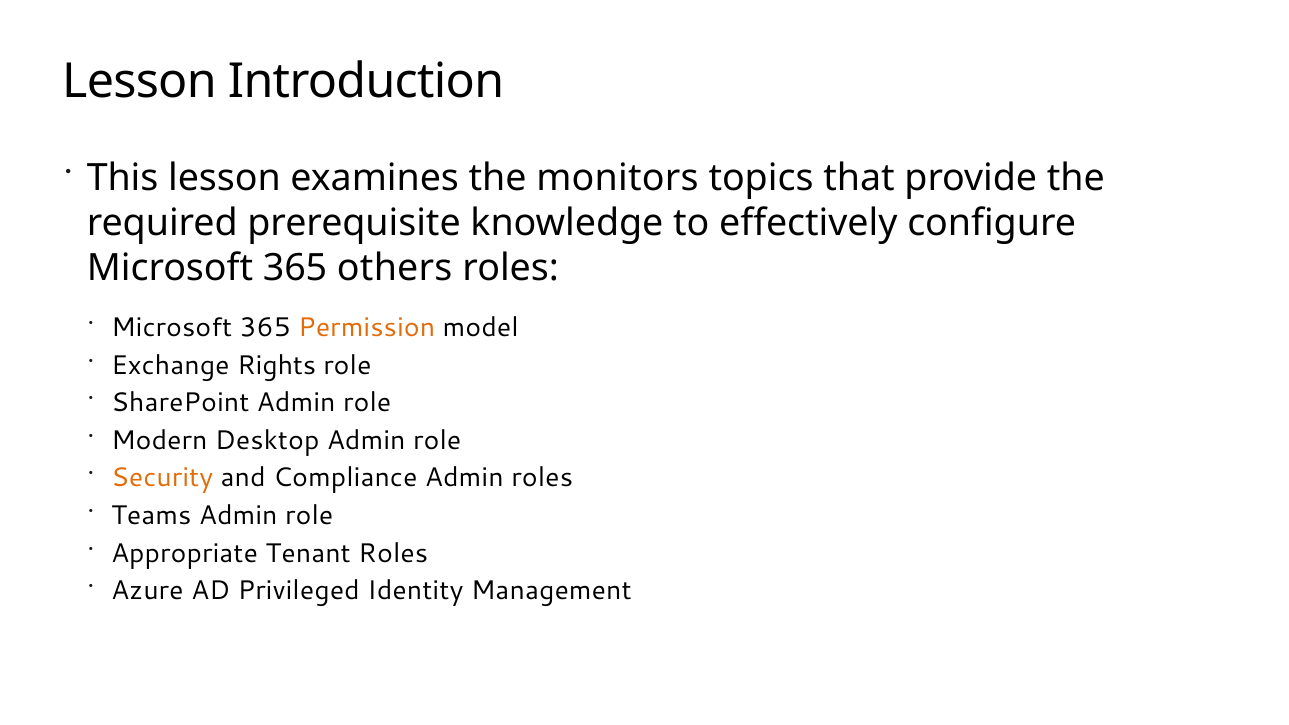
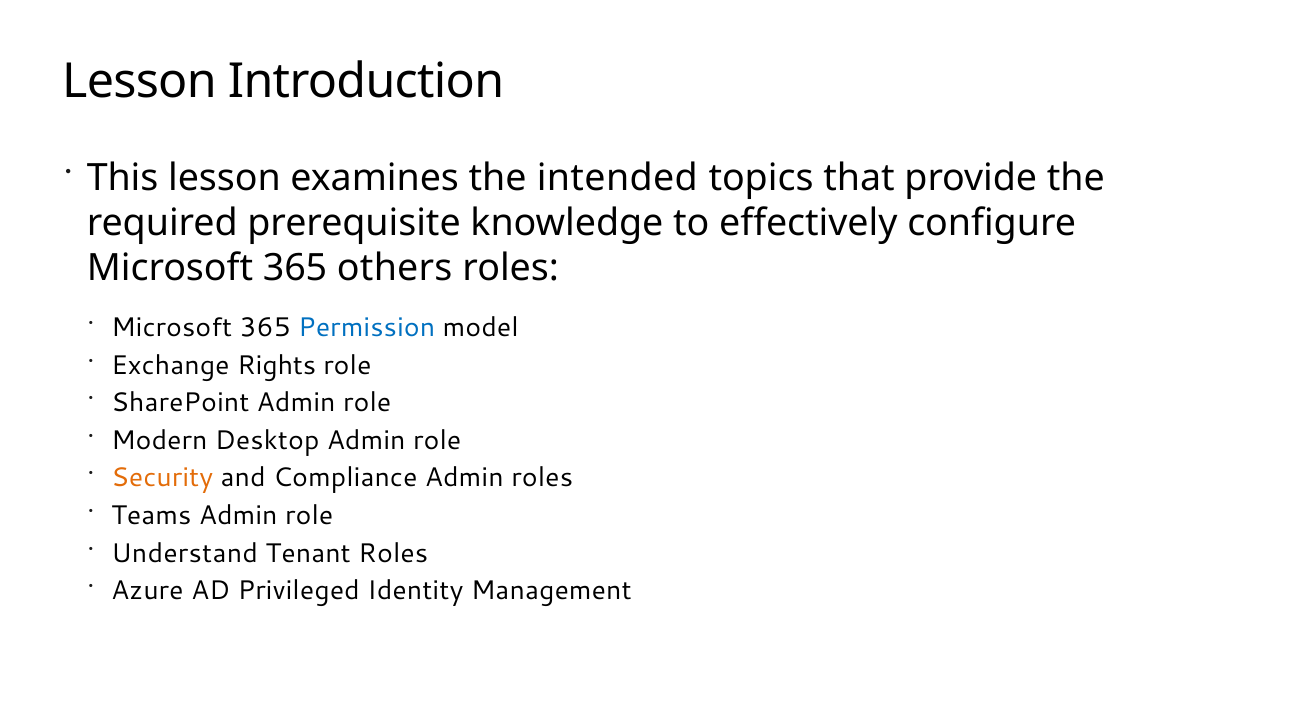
monitors: monitors -> intended (617, 178)
Permission colour: orange -> blue (367, 328)
Appropriate: Appropriate -> Understand (184, 553)
